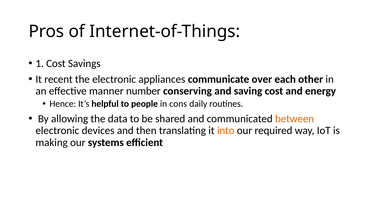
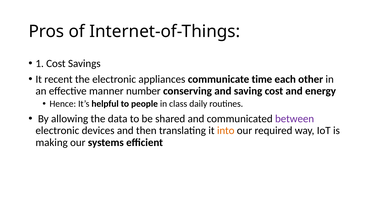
over: over -> time (262, 79)
cons: cons -> class (178, 104)
between colour: orange -> purple (295, 118)
